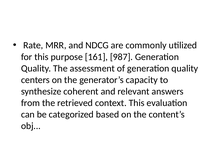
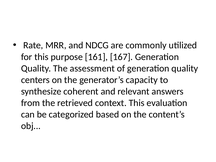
987: 987 -> 167 (121, 57)
